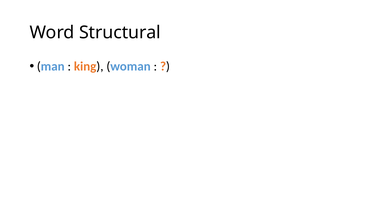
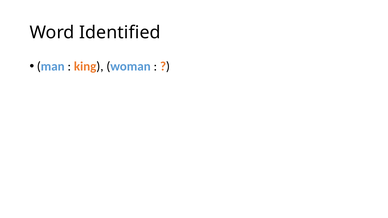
Structural: Structural -> Identified (120, 33)
